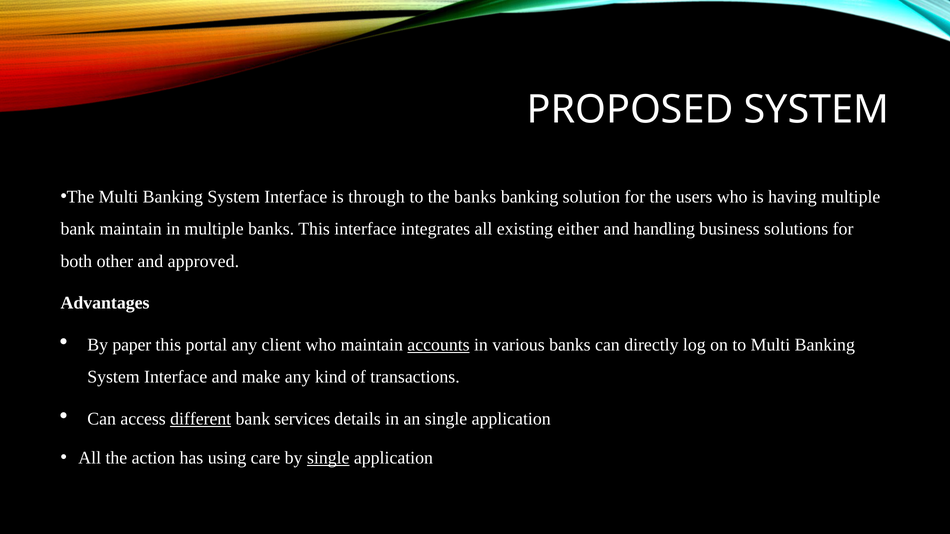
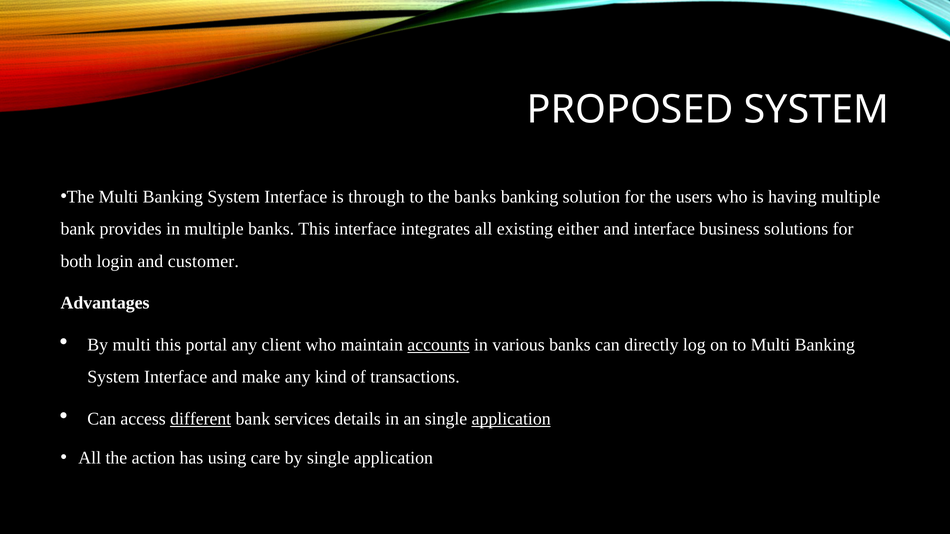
bank maintain: maintain -> provides (131, 229)
and handling: handling -> interface (664, 229)
other: other -> login (115, 261)
approved: approved -> customer (203, 261)
By paper: paper -> multi (132, 345)
application underline: none -> present (511, 419)
single underline: present -> none (328, 458)
